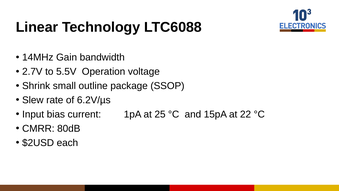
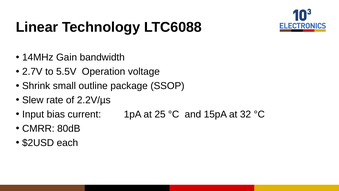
6.2V/µs: 6.2V/µs -> 2.2V/µs (94, 100)
22: 22 -> 32 (246, 114)
